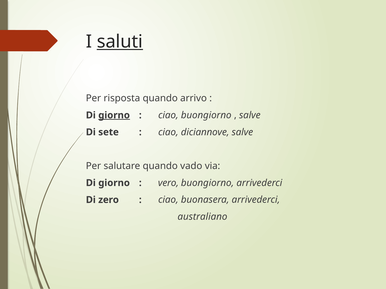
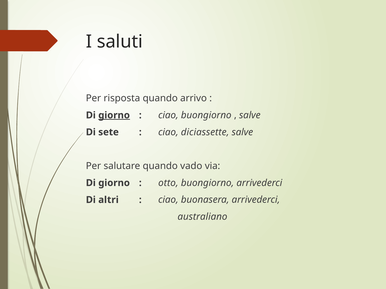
saluti underline: present -> none (120, 42)
diciannove: diciannove -> diciassette (205, 132)
vero: vero -> otto (168, 183)
zero: zero -> altri (108, 200)
